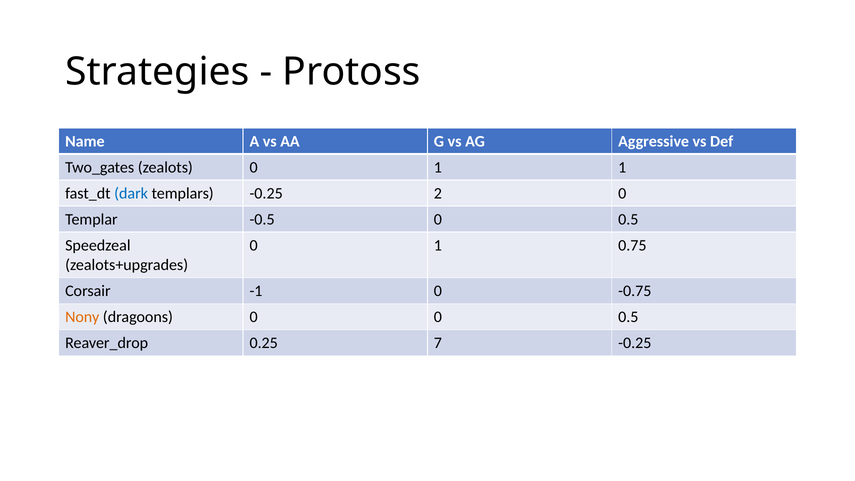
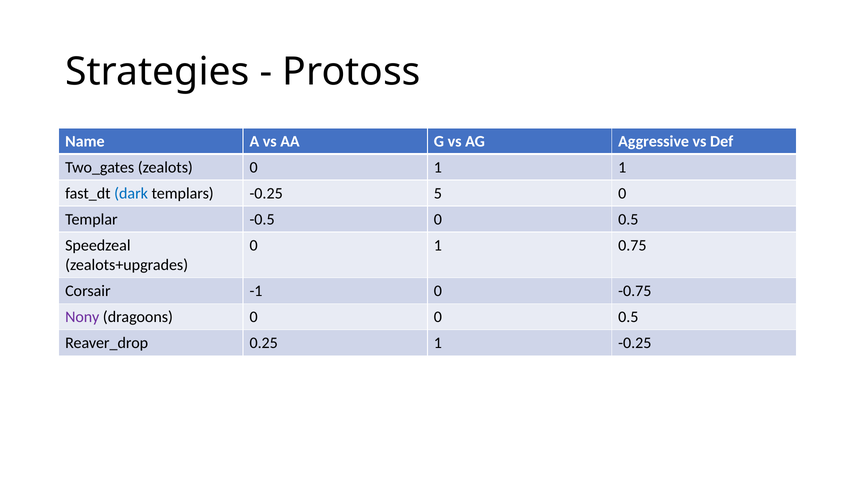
2: 2 -> 5 (438, 193)
Nony colour: orange -> purple (82, 317)
0.25 7: 7 -> 1 (438, 343)
